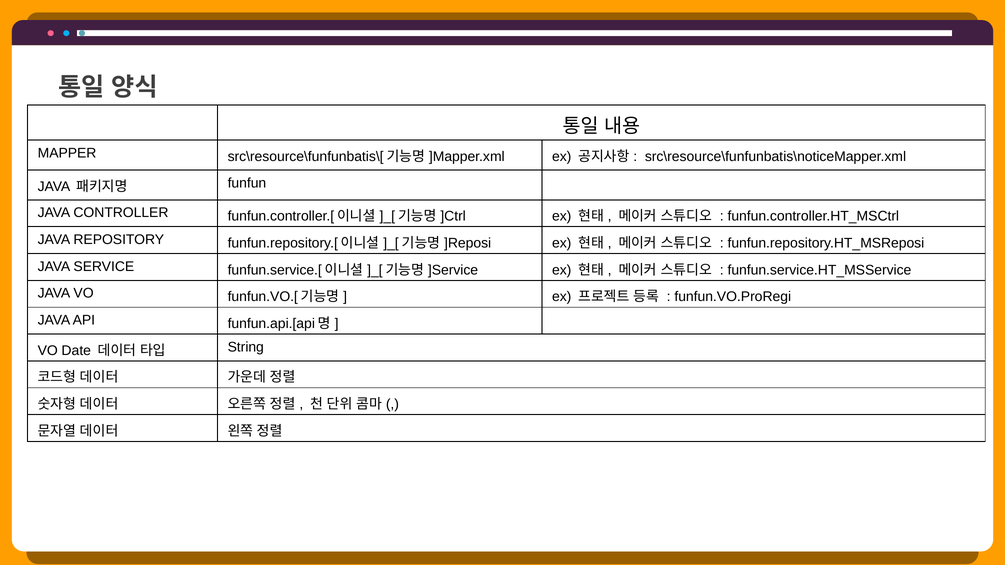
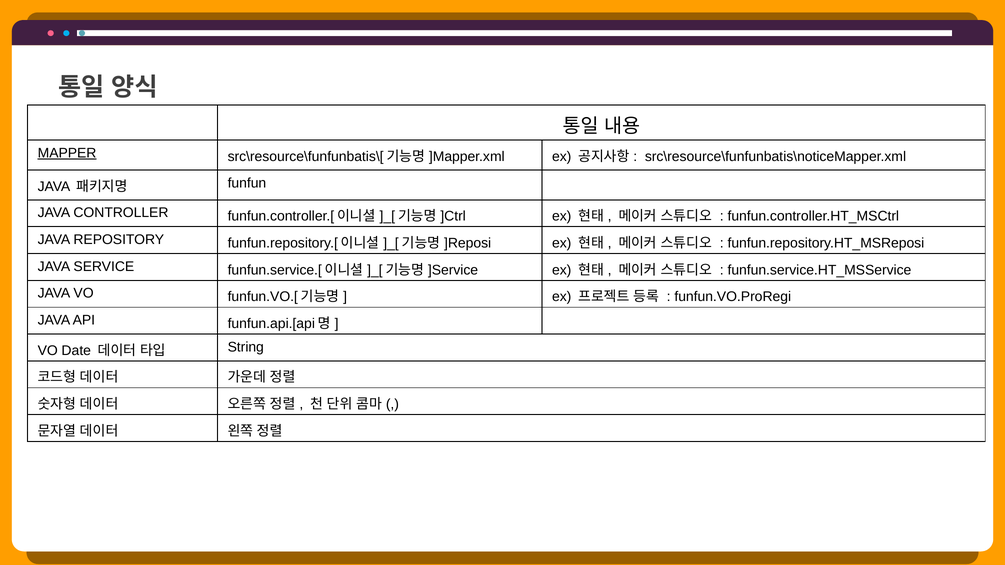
MAPPER underline: none -> present (67, 153)
